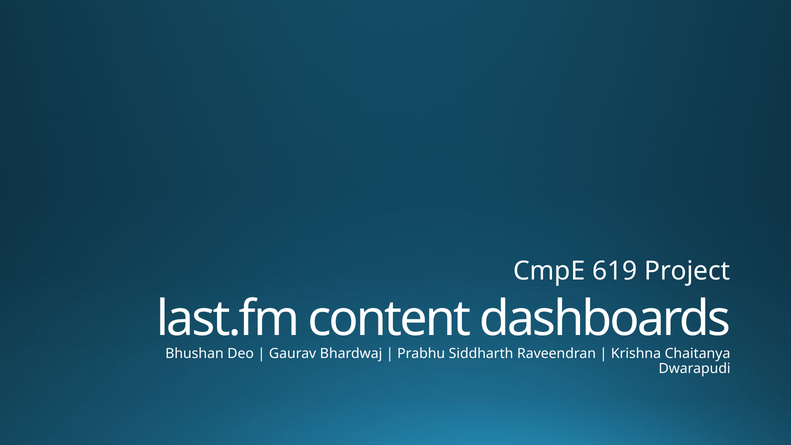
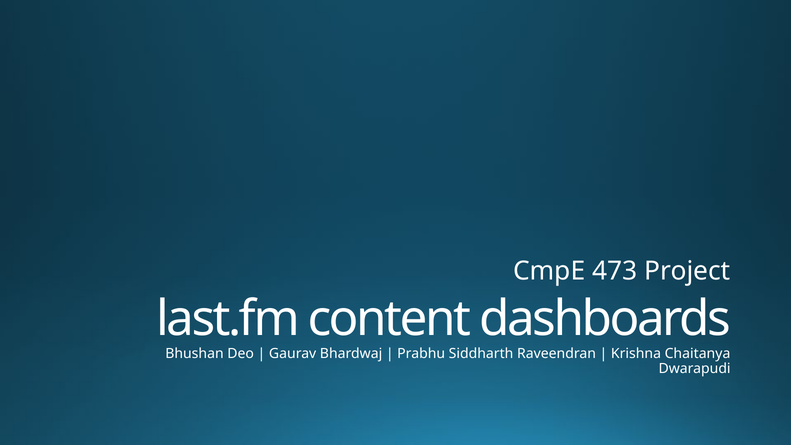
619: 619 -> 473 (615, 271)
